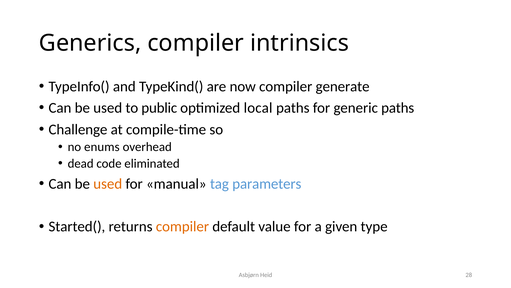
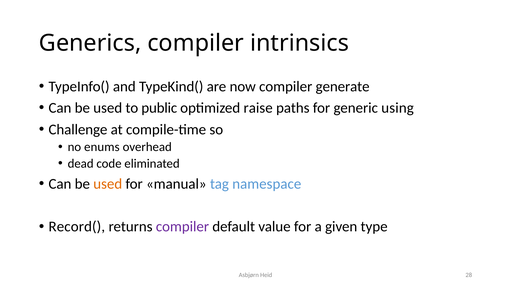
local: local -> raise (258, 108)
generic paths: paths -> using (398, 108)
parameters: parameters -> namespace (267, 183)
Started(: Started( -> Record( (77, 226)
compiler colour: orange -> purple (182, 226)
